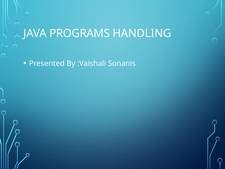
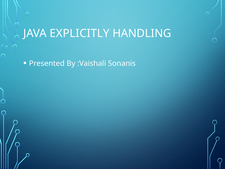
PROGRAMS: PROGRAMS -> EXPLICITLY (80, 33)
